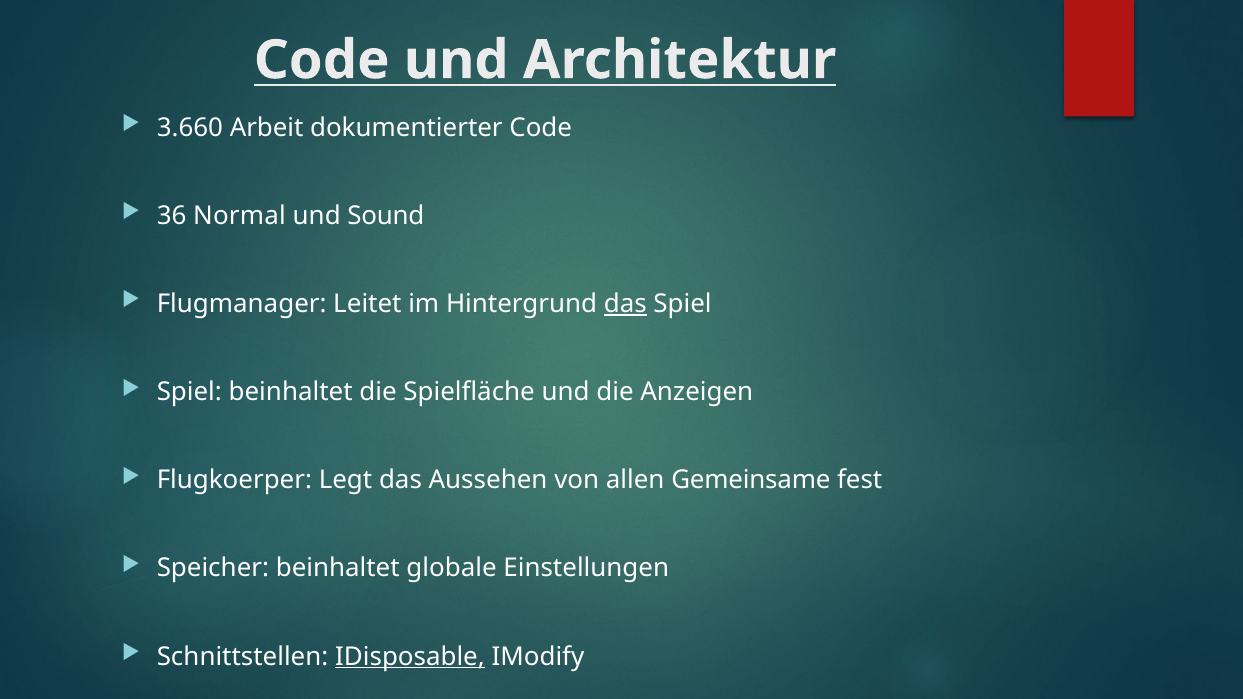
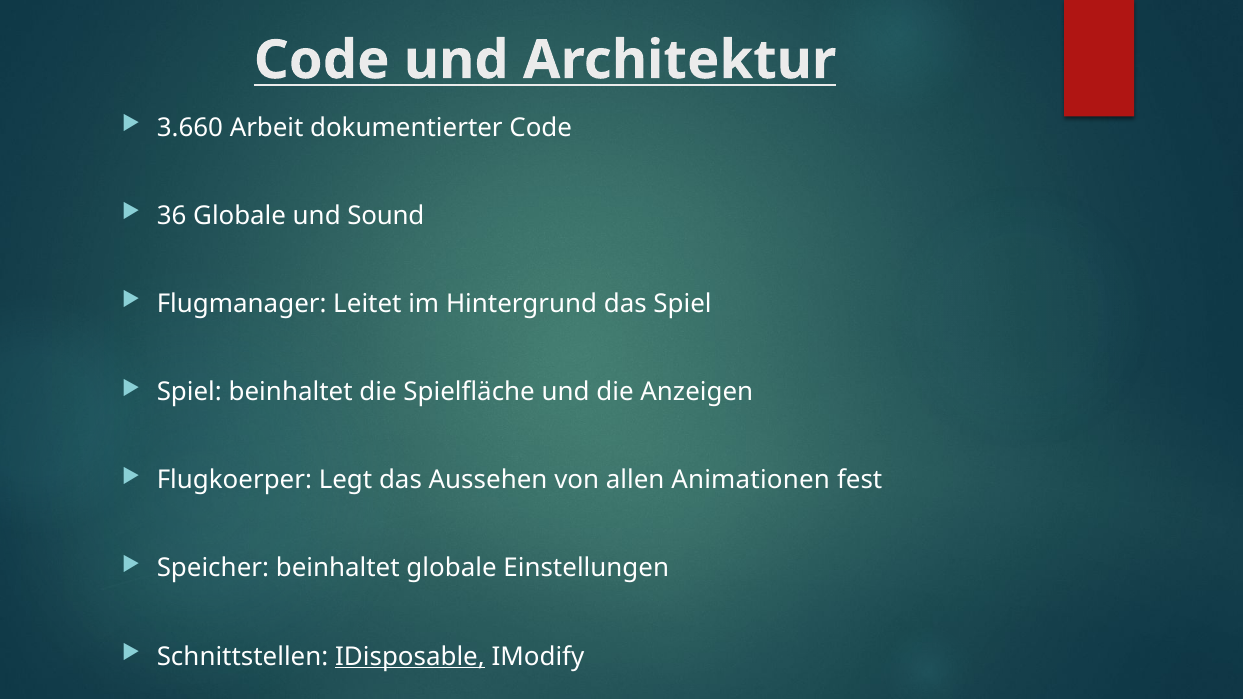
36 Normal: Normal -> Globale (240, 216)
das underline: present -> none (625, 304)
Gemeinsame: Gemeinsame -> Animationen (751, 480)
